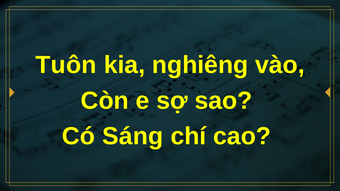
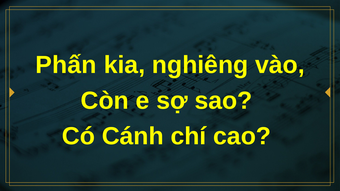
Tuôn: Tuôn -> Phấn (66, 65)
Sáng: Sáng -> Cánh (133, 136)
